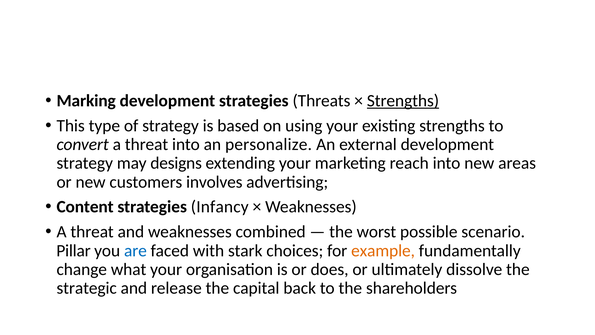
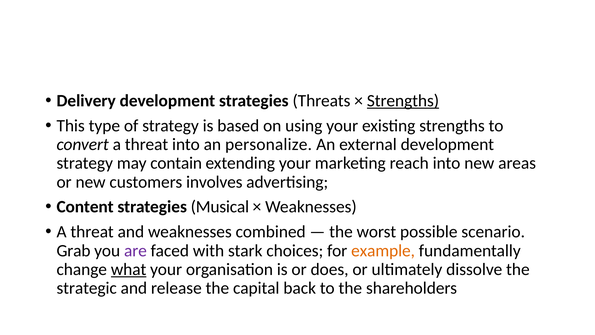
Marking: Marking -> Delivery (86, 101)
designs: designs -> contain (176, 163)
Infancy: Infancy -> Musical (220, 207)
Pillar: Pillar -> Grab (74, 250)
are colour: blue -> purple (135, 250)
what underline: none -> present (129, 269)
